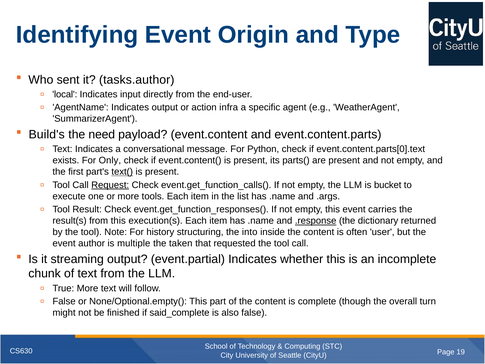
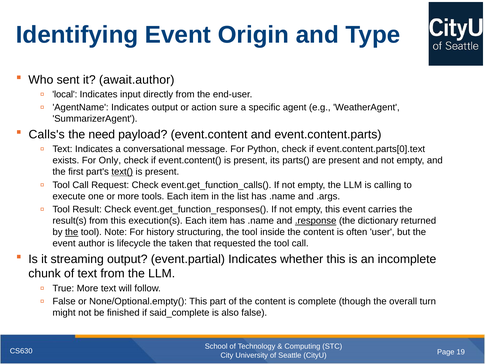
tasks.author: tasks.author -> await.author (137, 80)
infra: infra -> sure (229, 107)
Build's: Build's -> Calls's (47, 134)
Request underline: present -> none (110, 185)
bucket: bucket -> calling (388, 185)
the underline: none -> present (72, 232)
structuring the into: into -> tool (250, 232)
multiple: multiple -> lifecycle (134, 243)
